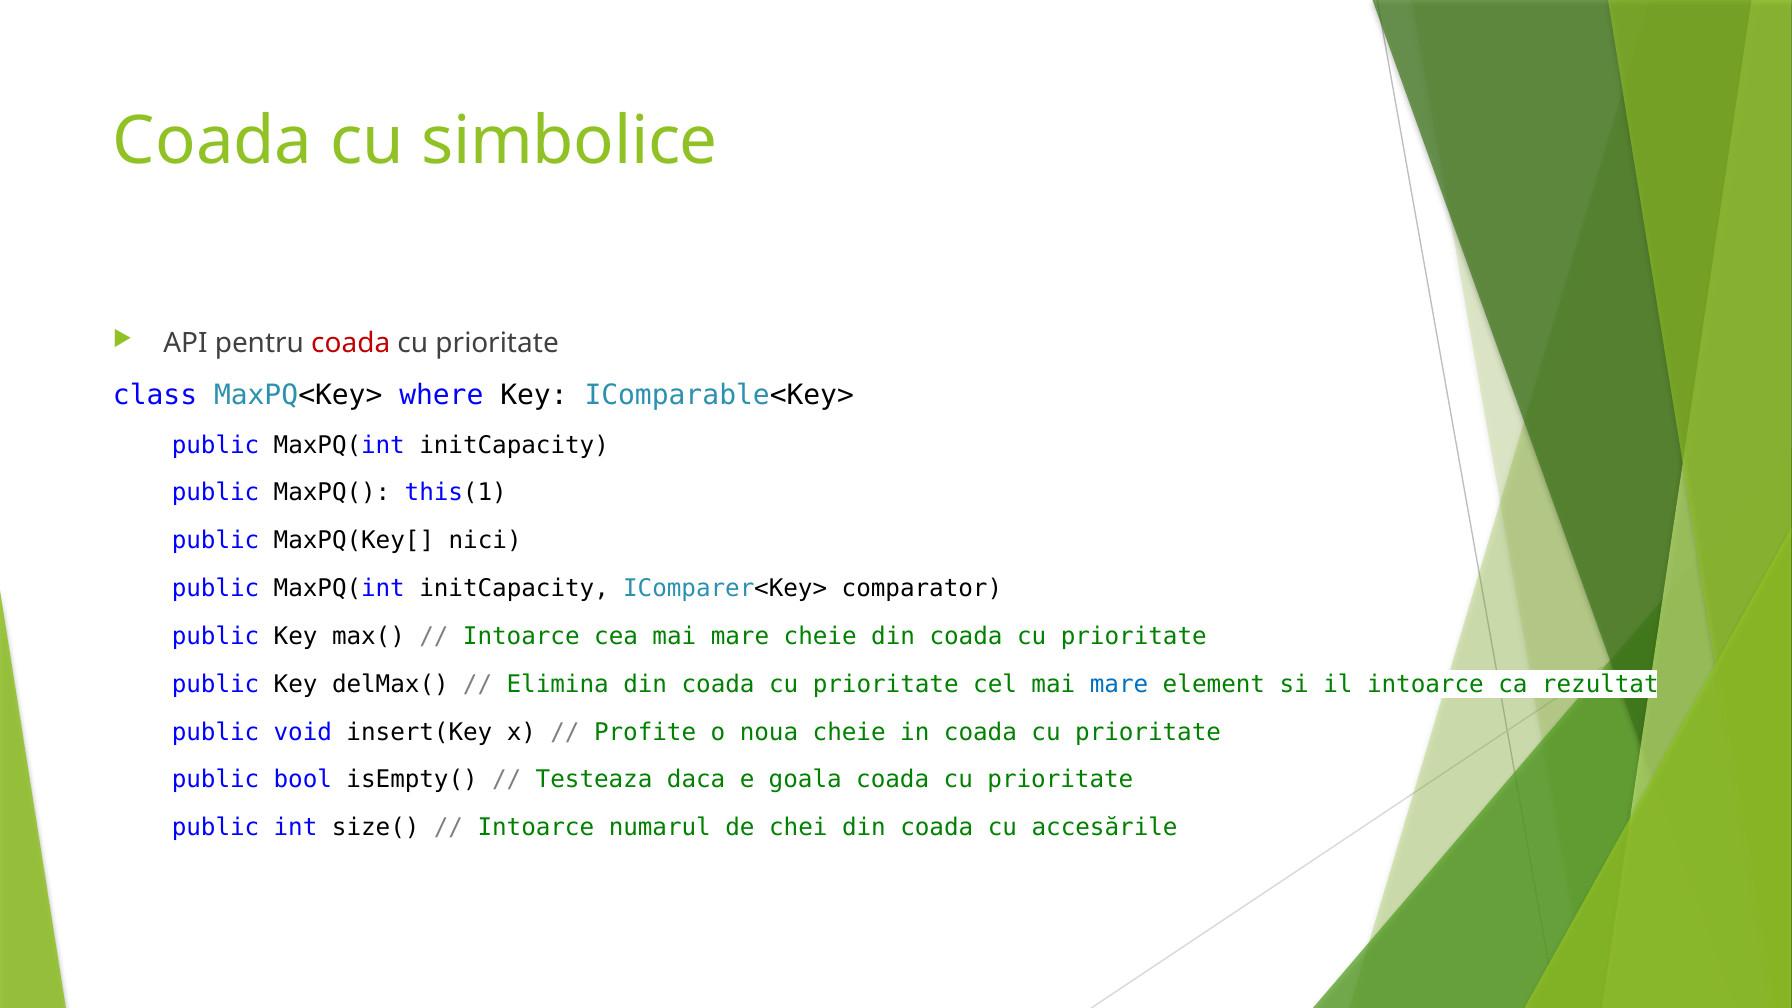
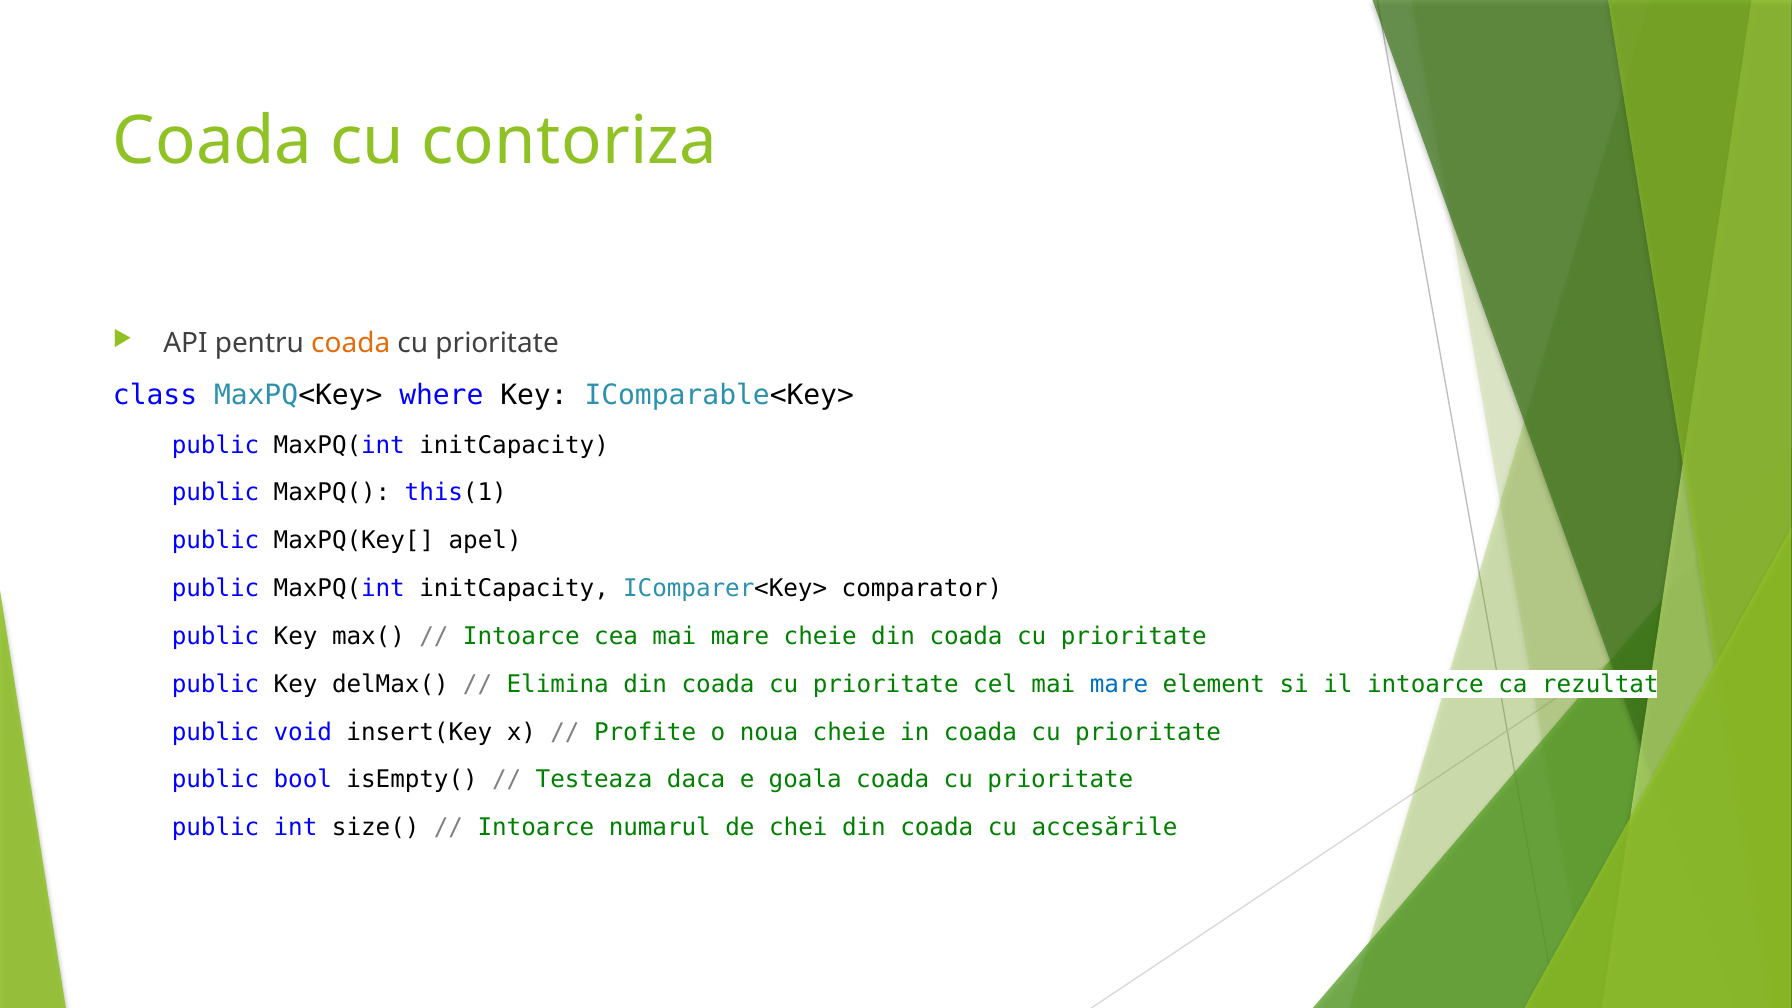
simbolice: simbolice -> contoriza (569, 141)
coada colour: red -> orange (351, 343)
nici: nici -> apel (485, 541)
